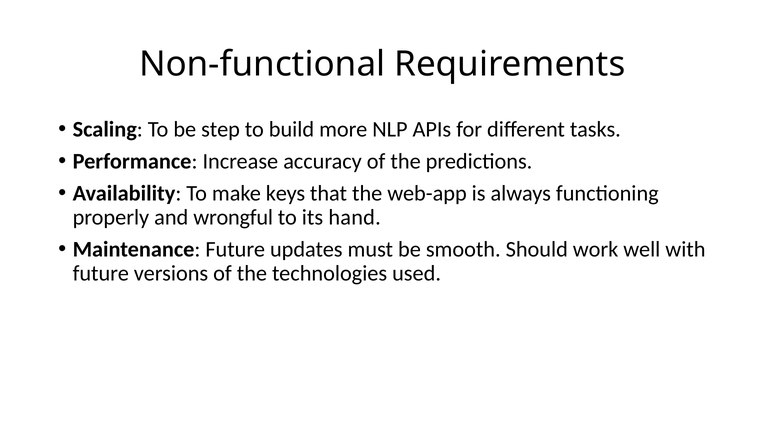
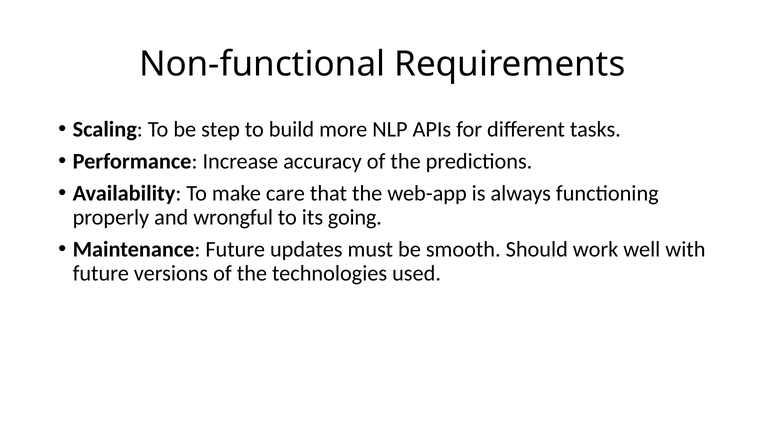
keys: keys -> care (285, 193)
hand: hand -> going (355, 217)
